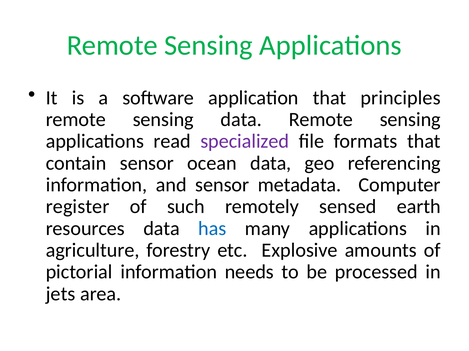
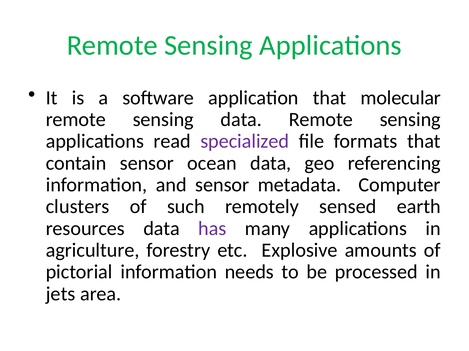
principles: principles -> molecular (401, 98)
register: register -> clusters (78, 207)
has colour: blue -> purple (212, 229)
